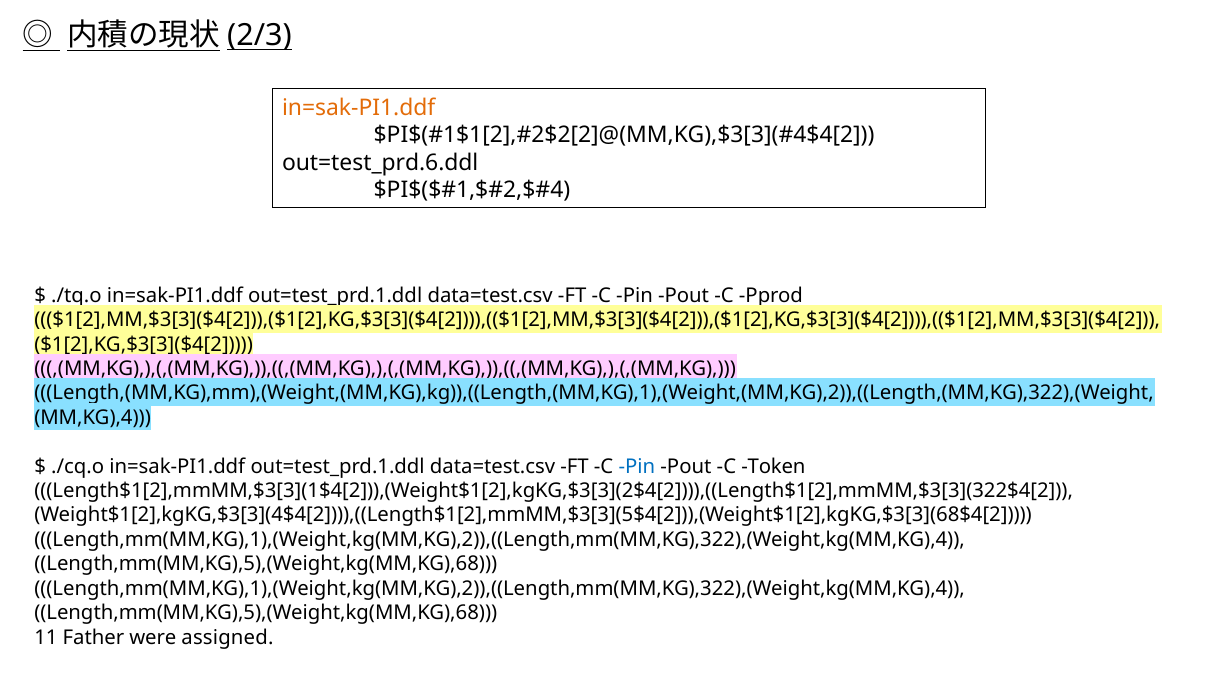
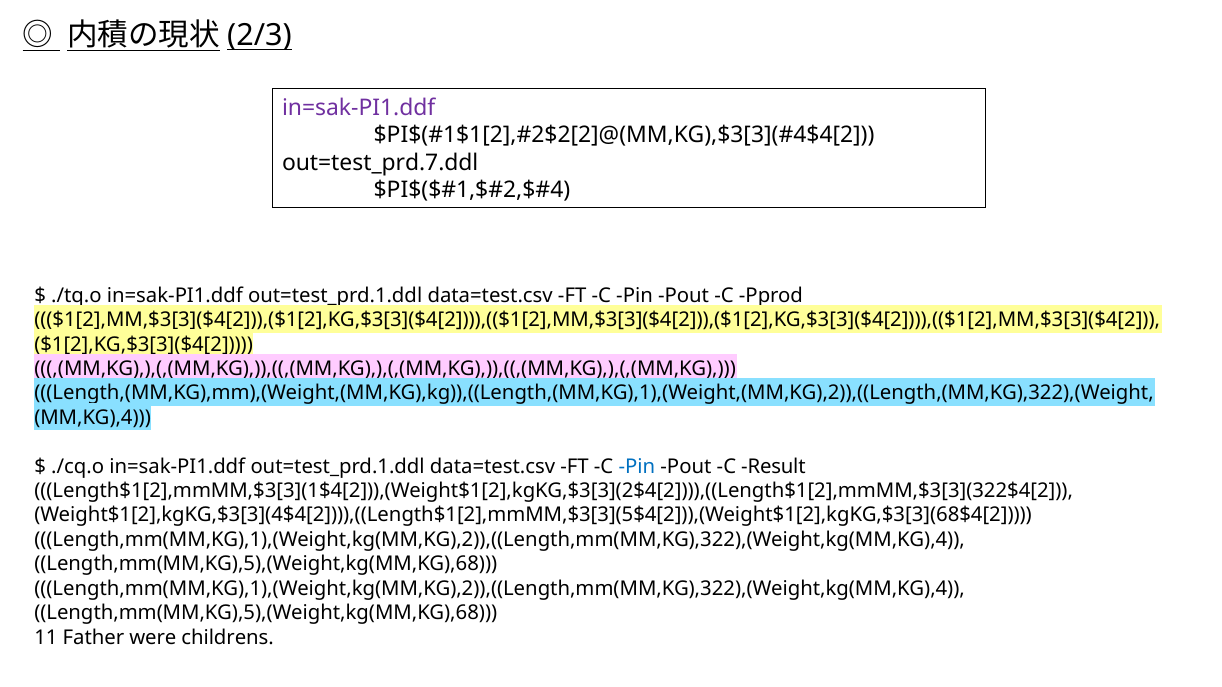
in=sak-PI1.ddf colour: orange -> purple (359, 108)
out=test_prd.6.ddl: out=test_prd.6.ddl -> out=test_prd.7.ddl (380, 163)
Token: Token -> Result (773, 467)
assigned: assigned -> childrens (228, 638)
